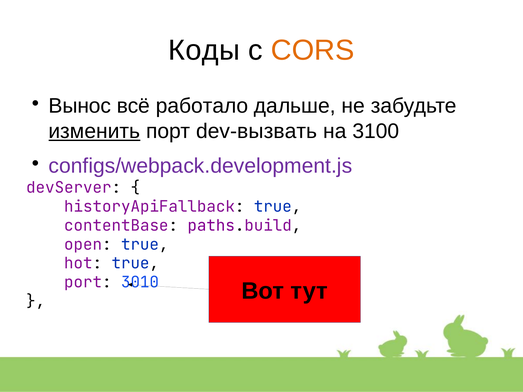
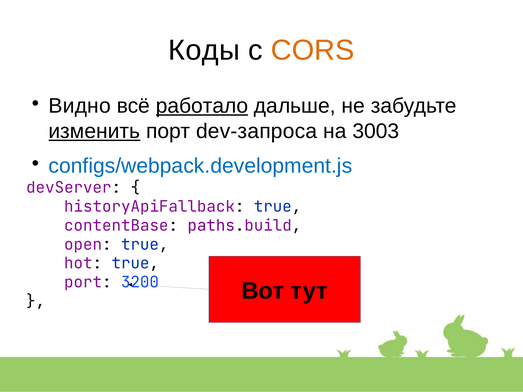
Вынос: Вынос -> Видно (80, 106)
работало underline: none -> present (202, 106)
dev-вызвать: dev-вызвать -> dev-запроса (257, 131)
3100: 3100 -> 3003 (376, 131)
configs/webpack.development.js colour: purple -> blue (200, 166)
3010: 3010 -> 3200 (140, 283)
